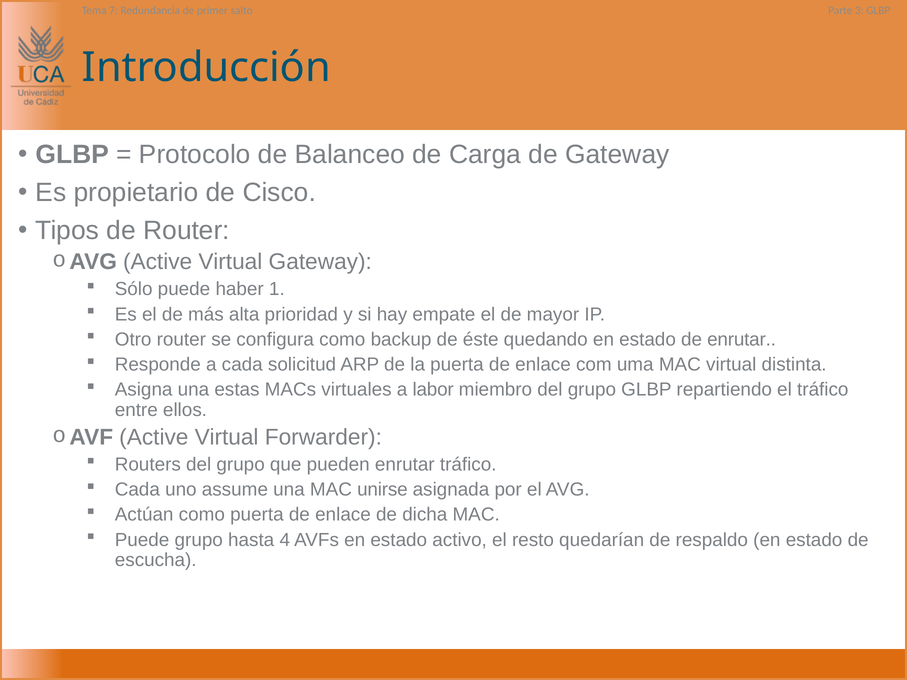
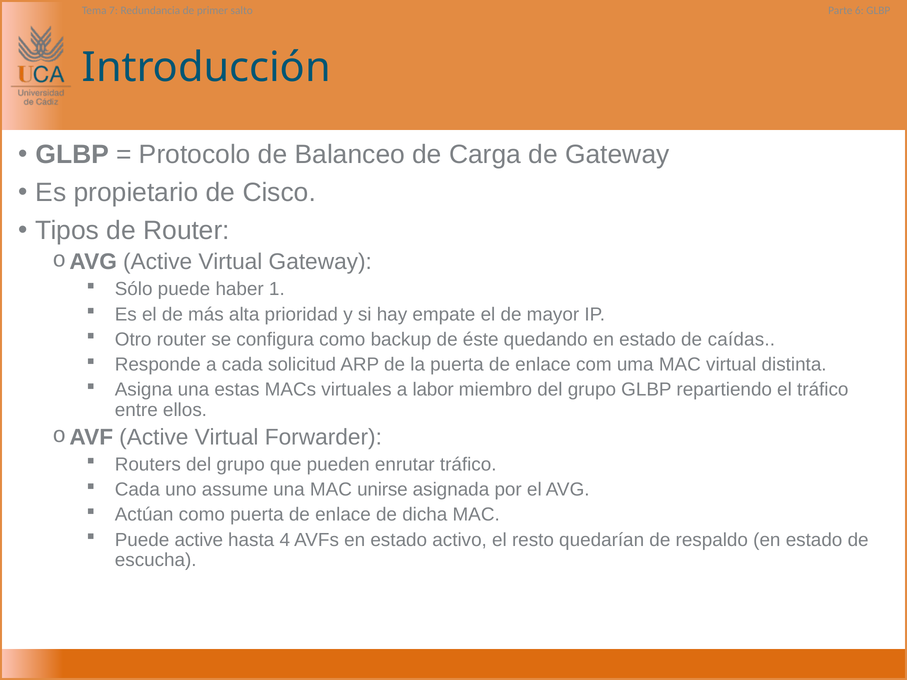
3: 3 -> 6 (859, 11)
de enrutar: enrutar -> caídas (741, 340)
Puede grupo: grupo -> active (199, 540)
